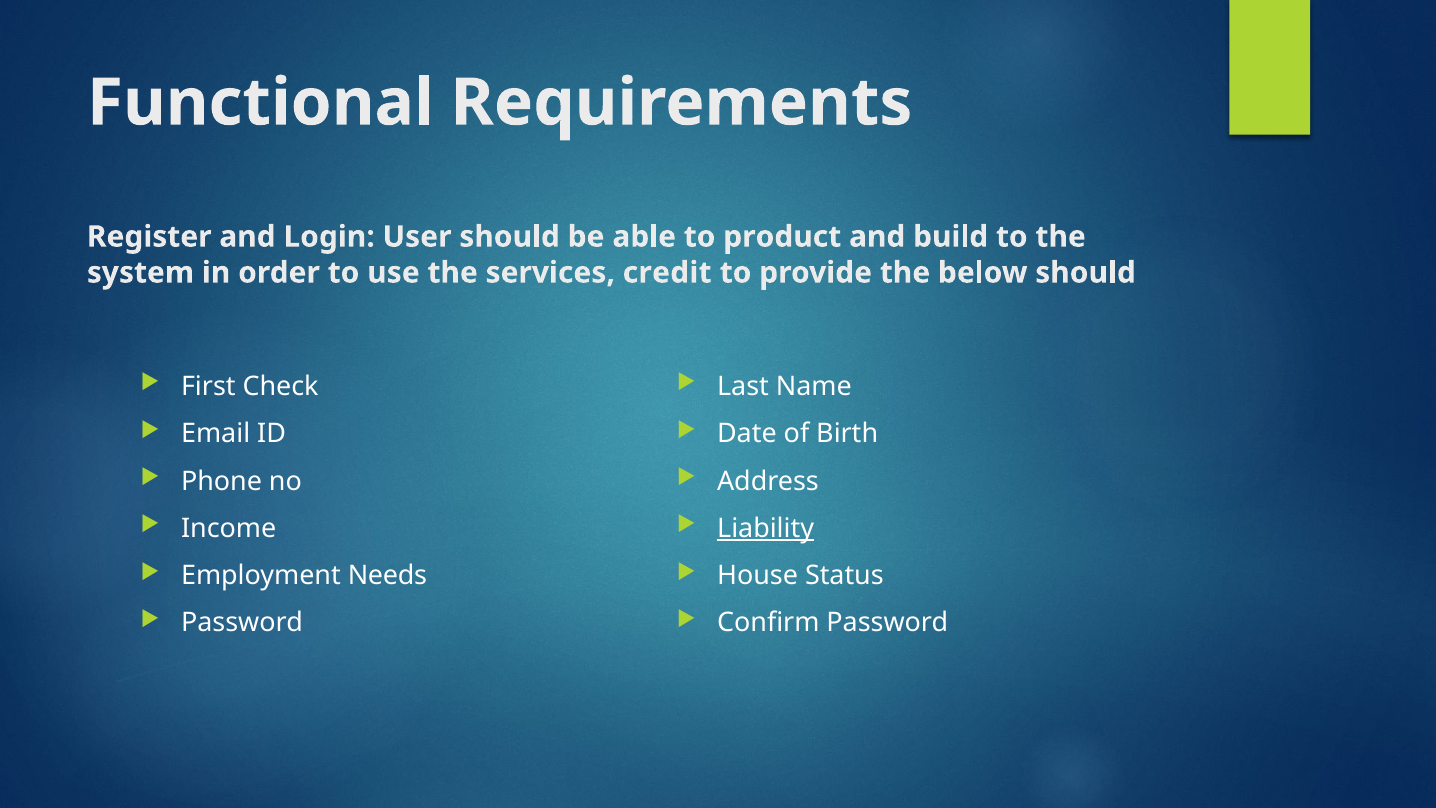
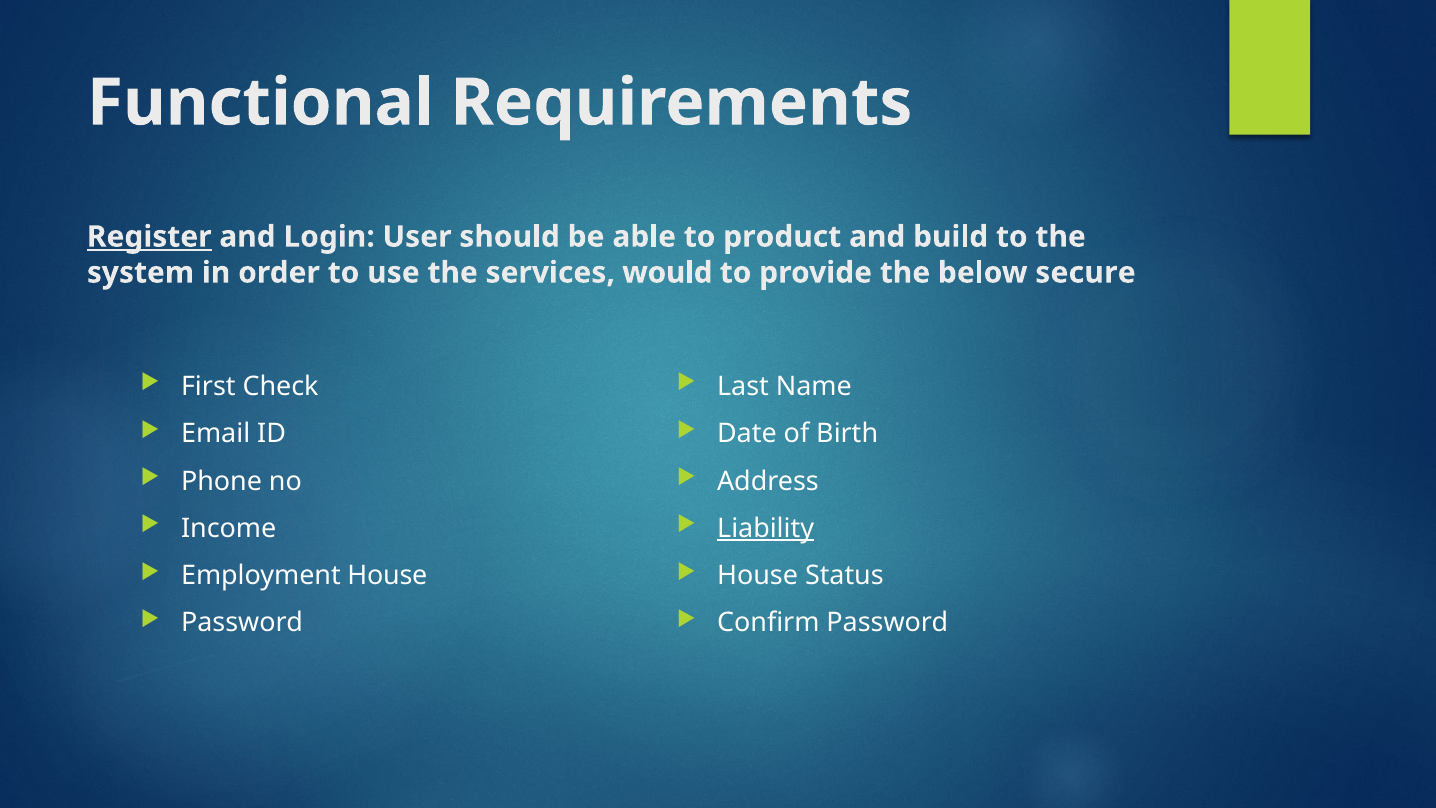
Register underline: none -> present (149, 237)
credit: credit -> would (667, 273)
below should: should -> secure (1085, 273)
Employment Needs: Needs -> House (387, 576)
